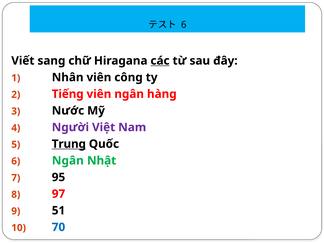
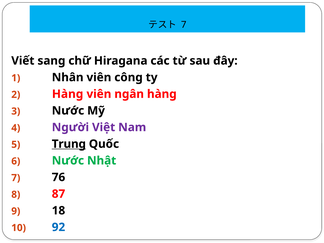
6: 6 -> 7 (184, 25)
các underline: present -> none (160, 61)
2 Tiếng: Tiếng -> Hàng (68, 94)
Ngân: Ngân -> Nước (68, 161)
95: 95 -> 76 (58, 177)
97: 97 -> 87 (58, 194)
51: 51 -> 18 (58, 211)
70: 70 -> 92 (58, 227)
